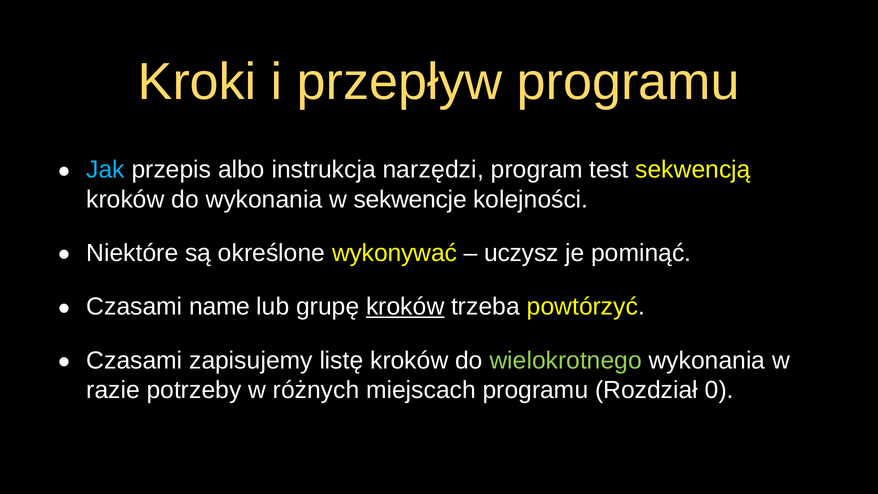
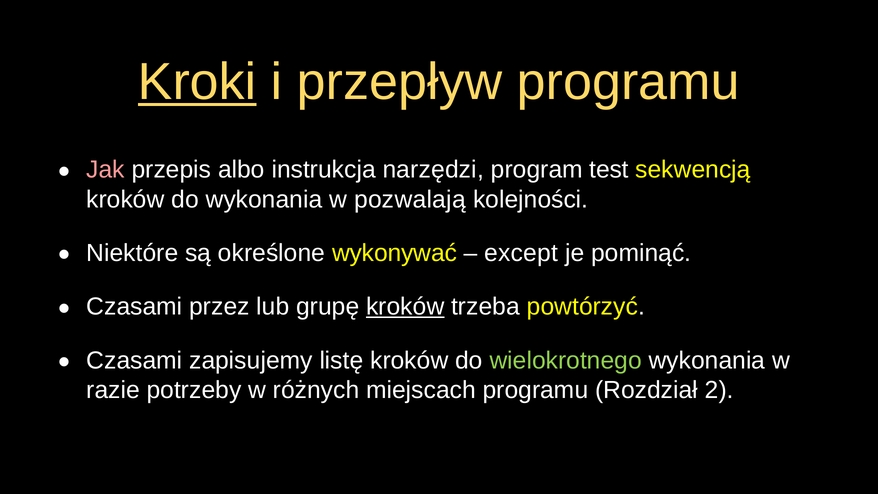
Kroki underline: none -> present (197, 82)
Jak colour: light blue -> pink (106, 170)
sekwencje: sekwencje -> pozwalają (410, 199)
uczysz: uczysz -> except (521, 253)
name: name -> przez (219, 307)
0: 0 -> 2 (719, 390)
